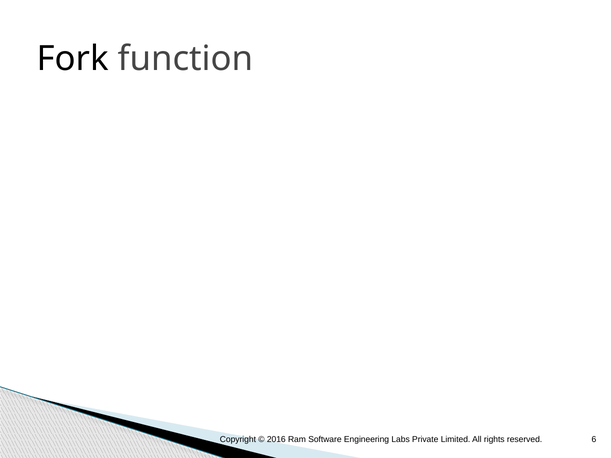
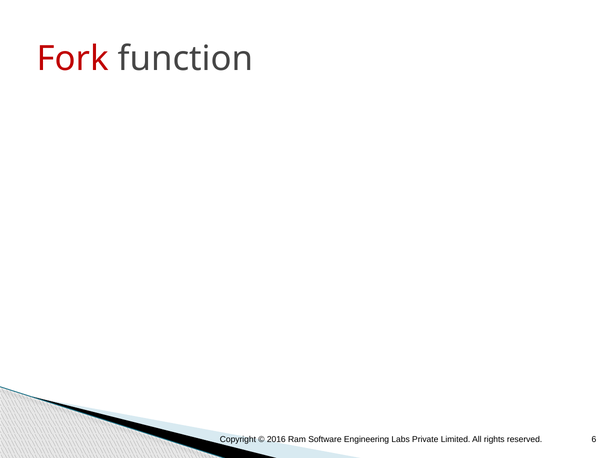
Fork colour: black -> red (73, 59)
